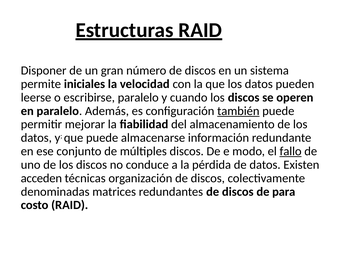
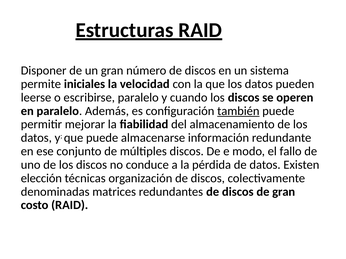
fallo underline: present -> none (291, 152)
acceden: acceden -> elección (41, 179)
de para: para -> gran (284, 192)
